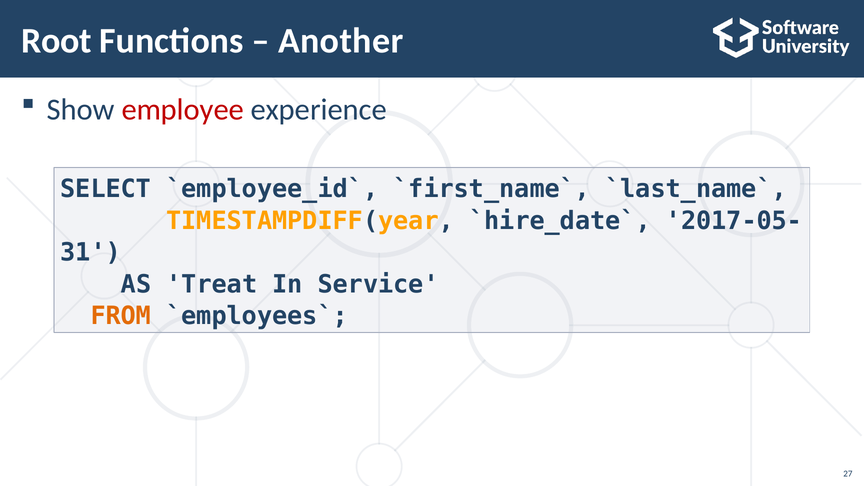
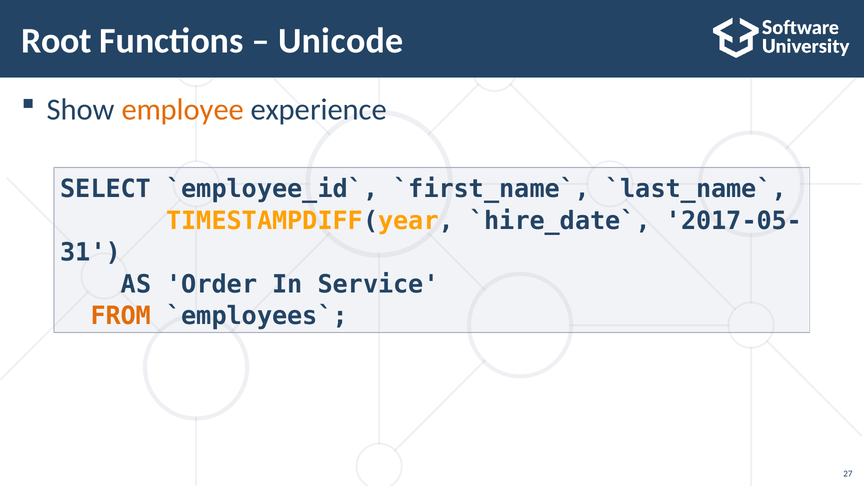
Another: Another -> Unicode (341, 41)
employee colour: red -> orange (183, 110)
Treat: Treat -> Order (212, 284)
